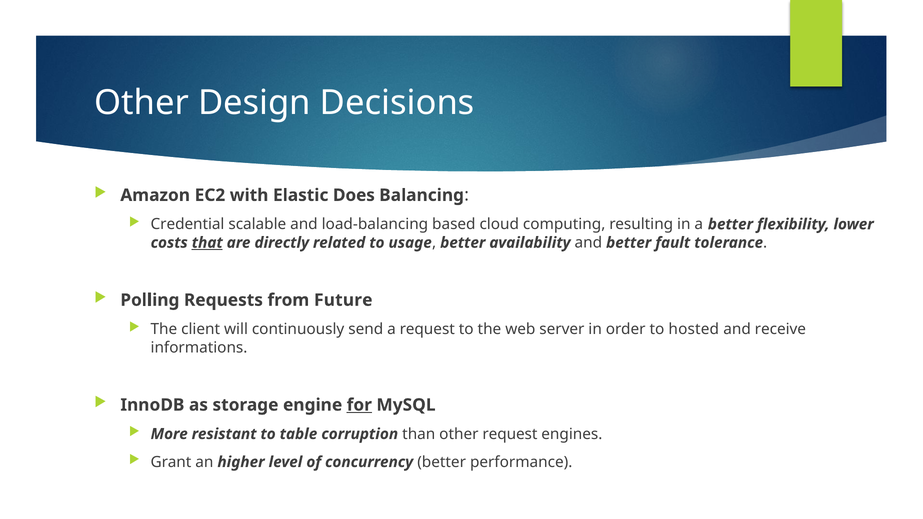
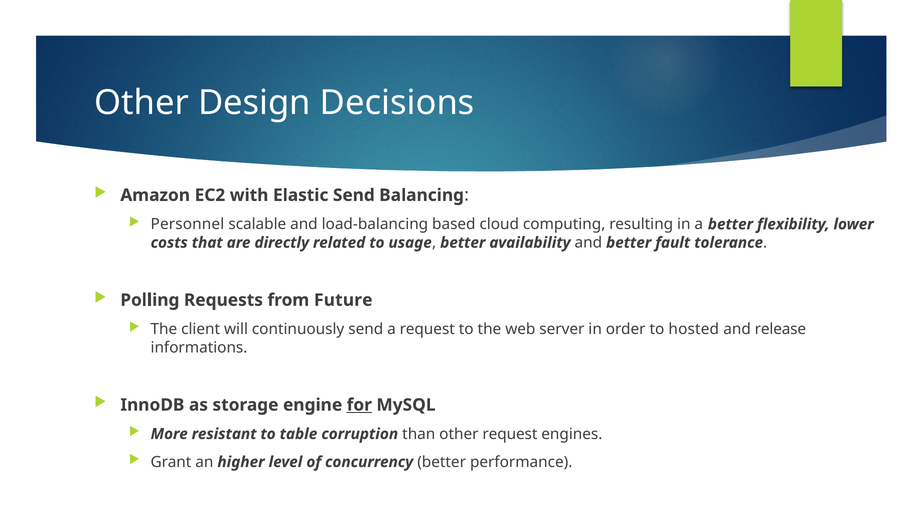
Elastic Does: Does -> Send (354, 195)
Credential: Credential -> Personnel (187, 224)
that underline: present -> none (207, 243)
receive: receive -> release (780, 329)
